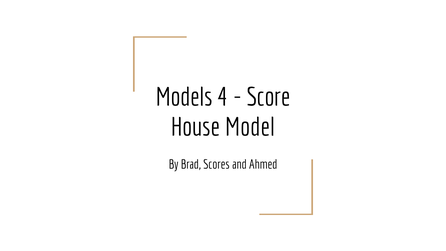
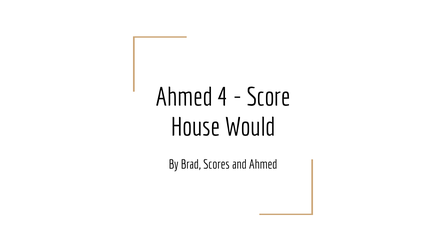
Models: Models -> Ahmed (184, 97)
Model: Model -> Would (250, 127)
